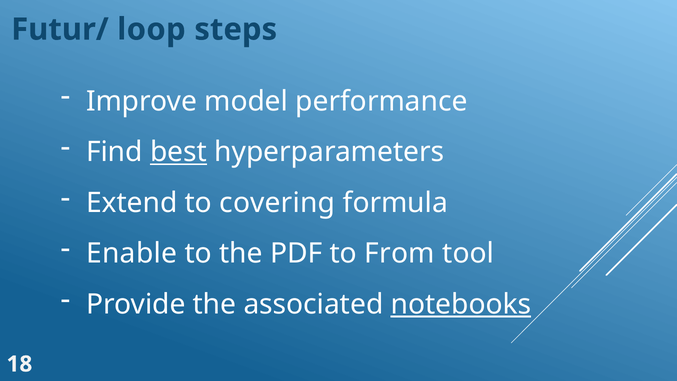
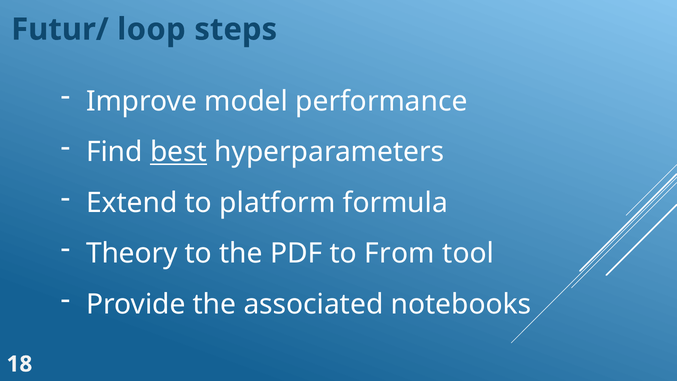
covering: covering -> platform (277, 203)
Enable: Enable -> Theory (132, 253)
notebooks underline: present -> none (461, 304)
